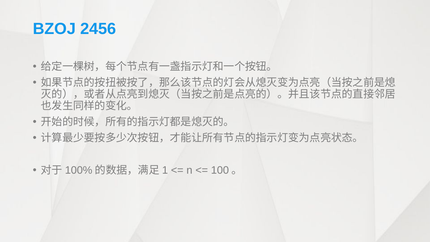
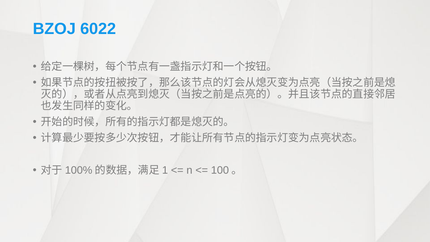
2456: 2456 -> 6022 (98, 29)
